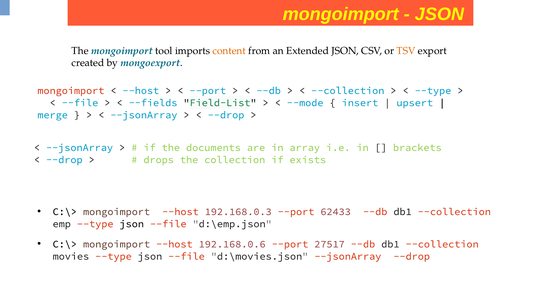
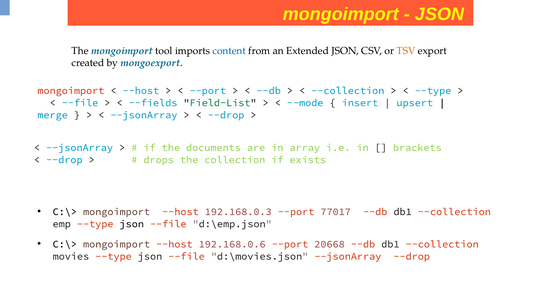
content colour: orange -> blue (229, 51)
62433: 62433 -> 77017 (336, 212)
27517: 27517 -> 20668 (330, 244)
